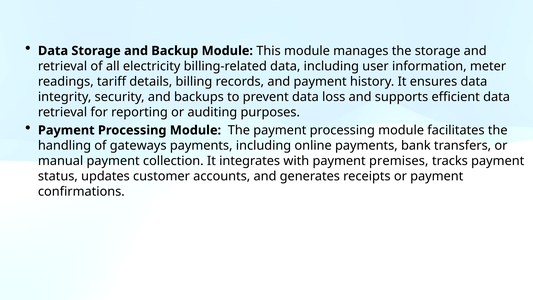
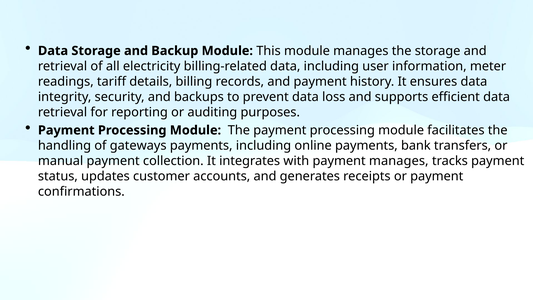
payment premises: premises -> manages (399, 161)
